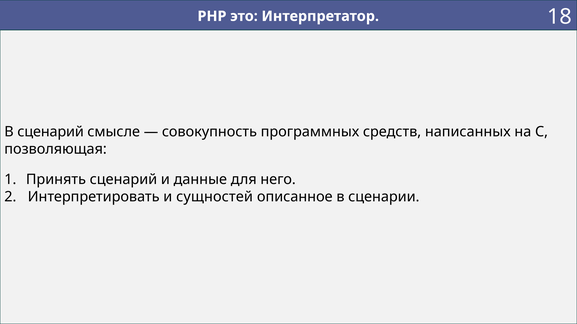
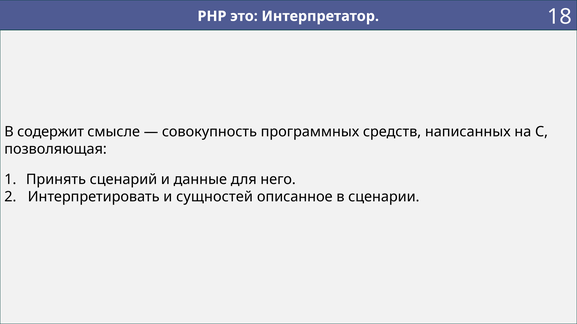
В сценарий: сценарий -> содержит (51, 132)
